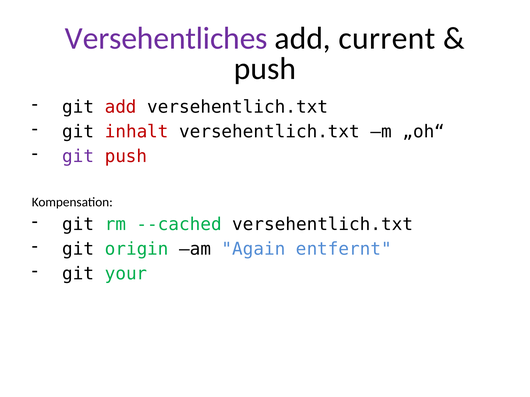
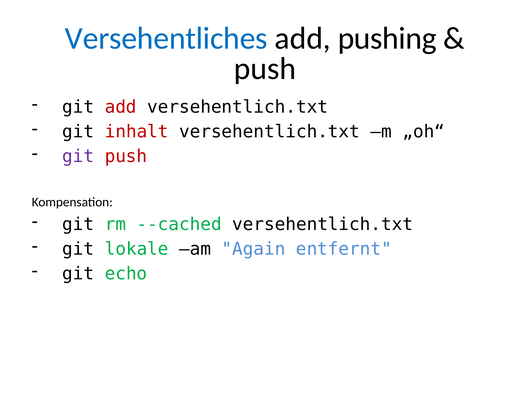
Versehentliches colour: purple -> blue (166, 39)
current: current -> pushing (387, 39)
origin: origin -> lokale (137, 249)
your: your -> echo (126, 274)
